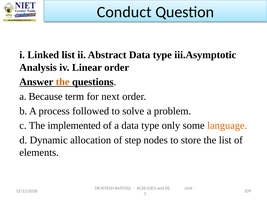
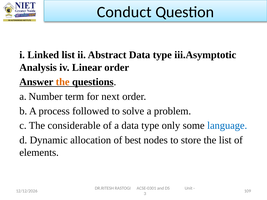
Because: Because -> Number (46, 97)
implemented: implemented -> considerable (74, 126)
language colour: orange -> blue (227, 126)
step: step -> best (133, 140)
